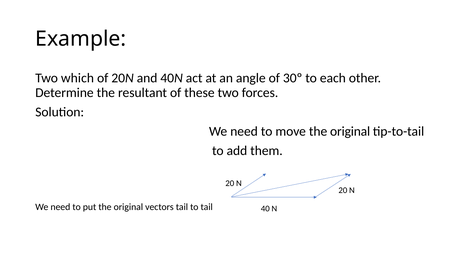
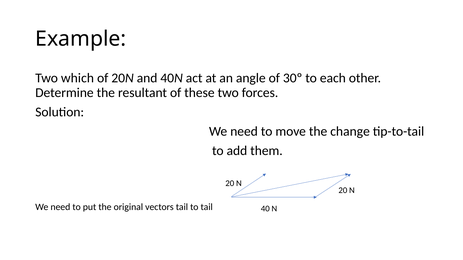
move the original: original -> change (350, 132)
